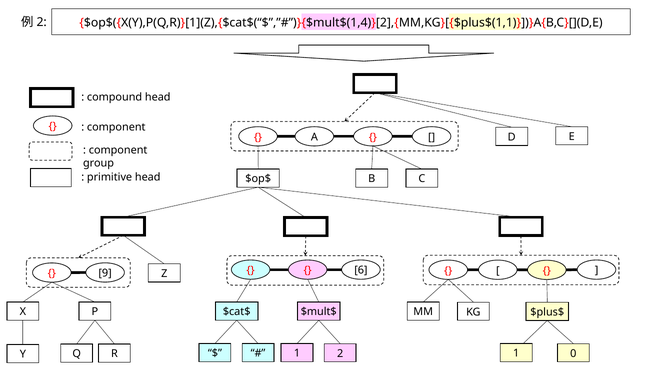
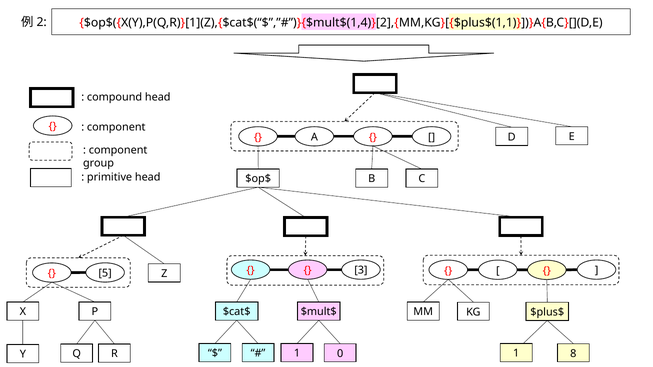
6: 6 -> 3 (361, 271)
9: 9 -> 5 (105, 273)
2: 2 -> 0 (340, 354)
0: 0 -> 8 (573, 354)
